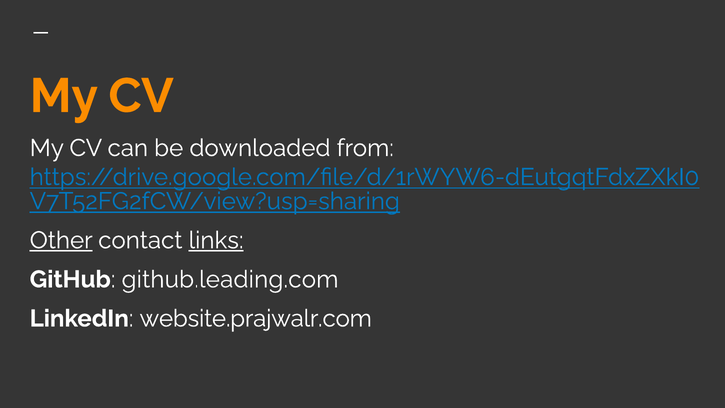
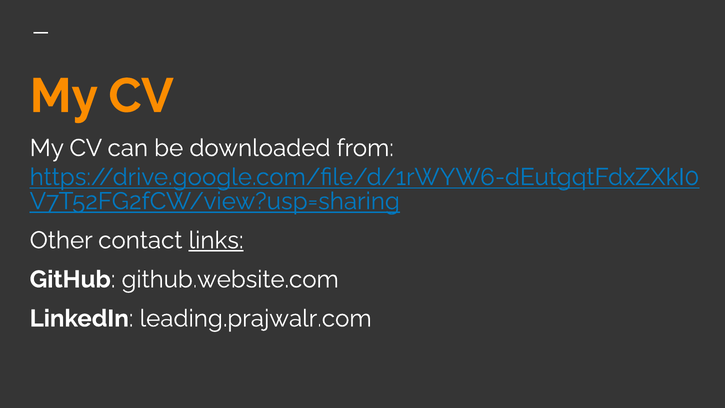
Other underline: present -> none (61, 240)
github.leading.com: github.leading.com -> github.website.com (230, 279)
website.prajwalr.com: website.prajwalr.com -> leading.prajwalr.com (256, 318)
